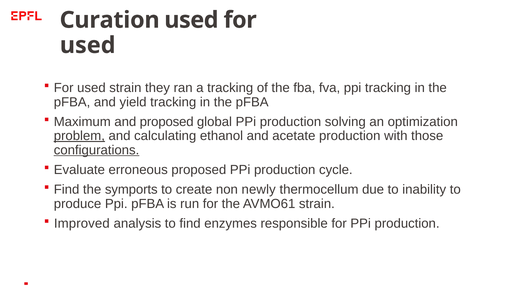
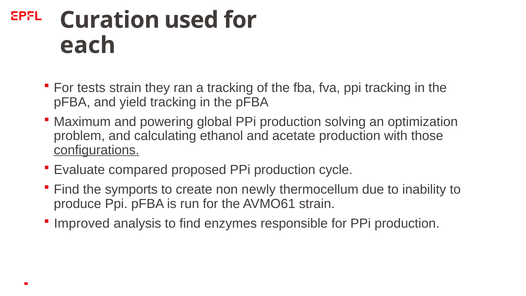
used: used -> each (88, 45)
used: used -> tests (91, 88)
and proposed: proposed -> powering (167, 122)
problem underline: present -> none (79, 136)
erroneous: erroneous -> compared (138, 170)
